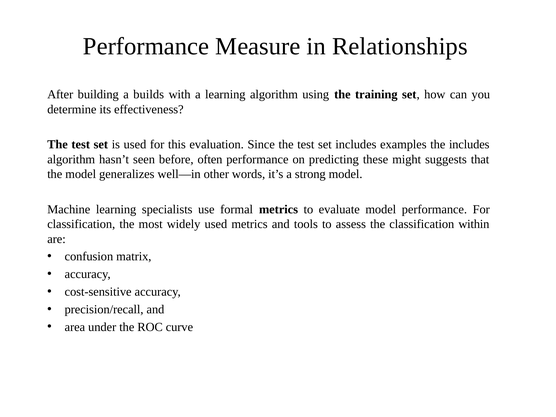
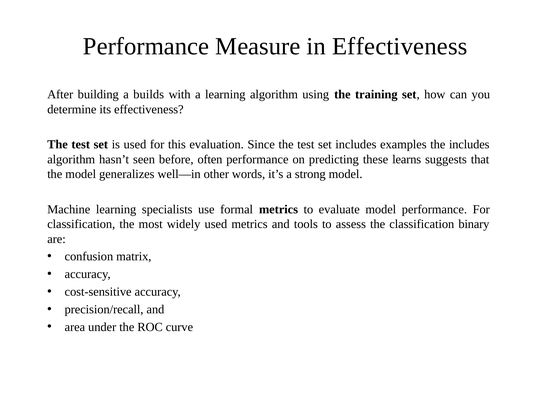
in Relationships: Relationships -> Effectiveness (400, 46)
might: might -> learns (407, 159)
within: within -> binary (474, 224)
